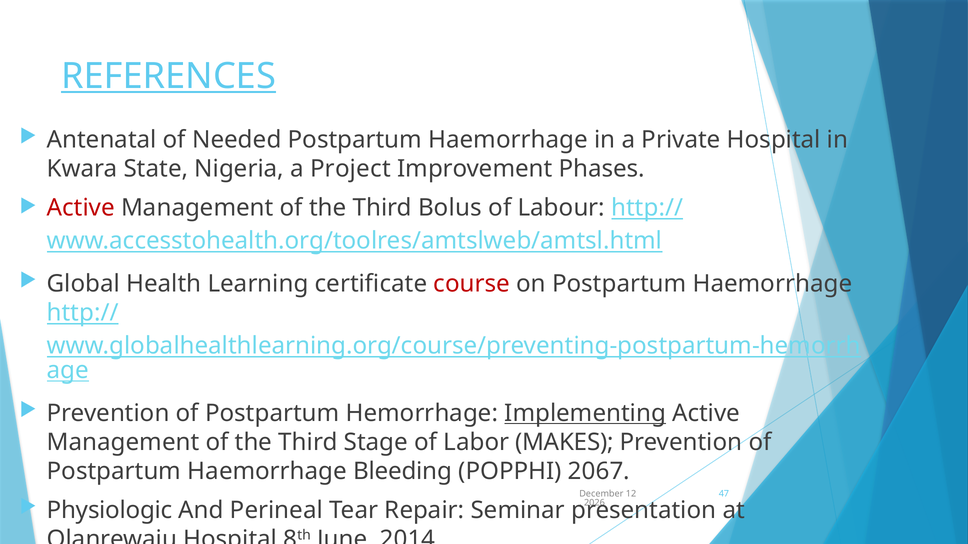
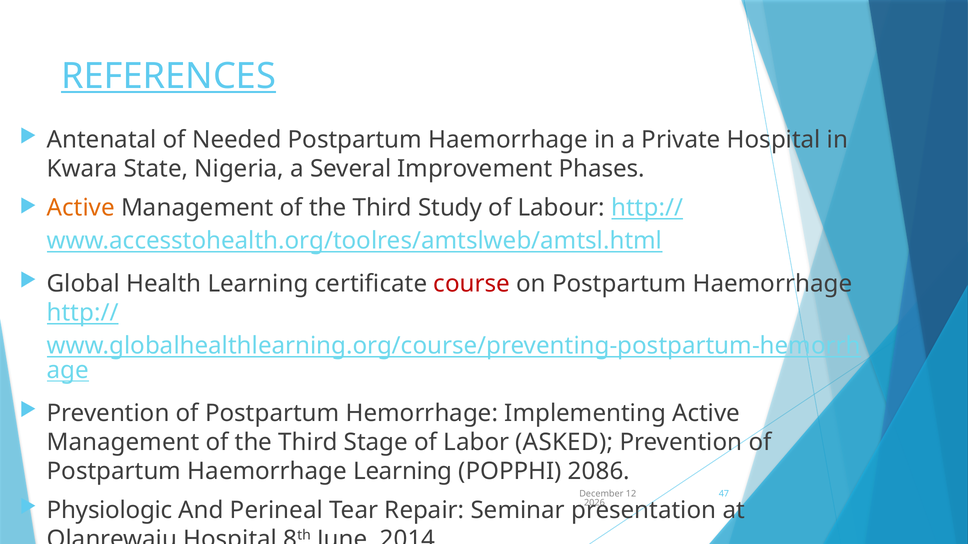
Project: Project -> Several (351, 169)
Active colour: red -> orange (81, 208)
Bolus: Bolus -> Study (450, 208)
Implementing underline: present -> none (585, 413)
MAKES: MAKES -> ASKED (564, 443)
Haemorrhage Bleeding: Bleeding -> Learning (403, 472)
2067: 2067 -> 2086 (599, 472)
